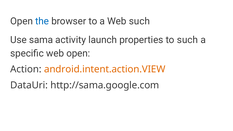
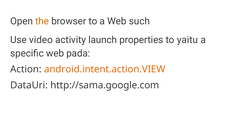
the colour: blue -> orange (42, 21)
sama: sama -> video (41, 40)
to such: such -> yaitu (187, 40)
web open: open -> pada (78, 53)
